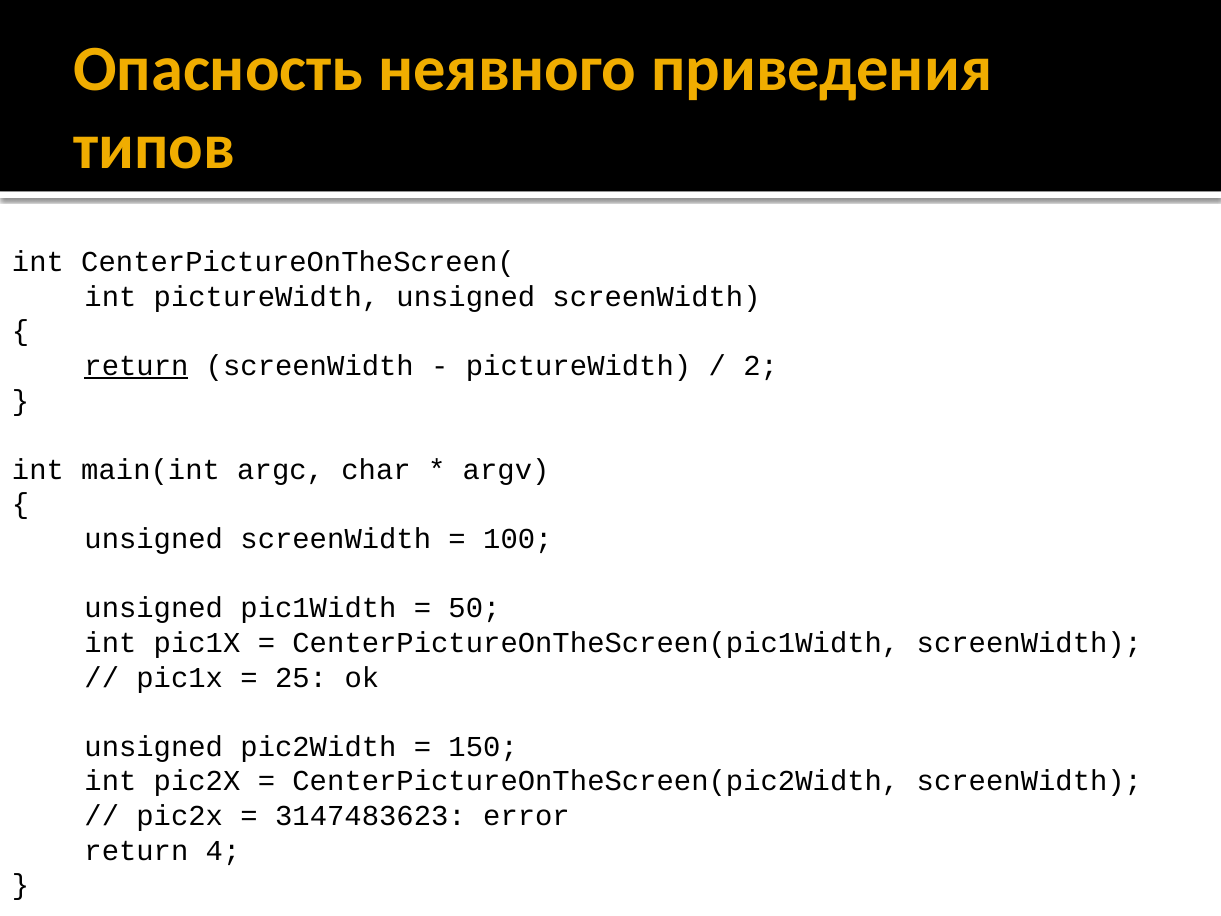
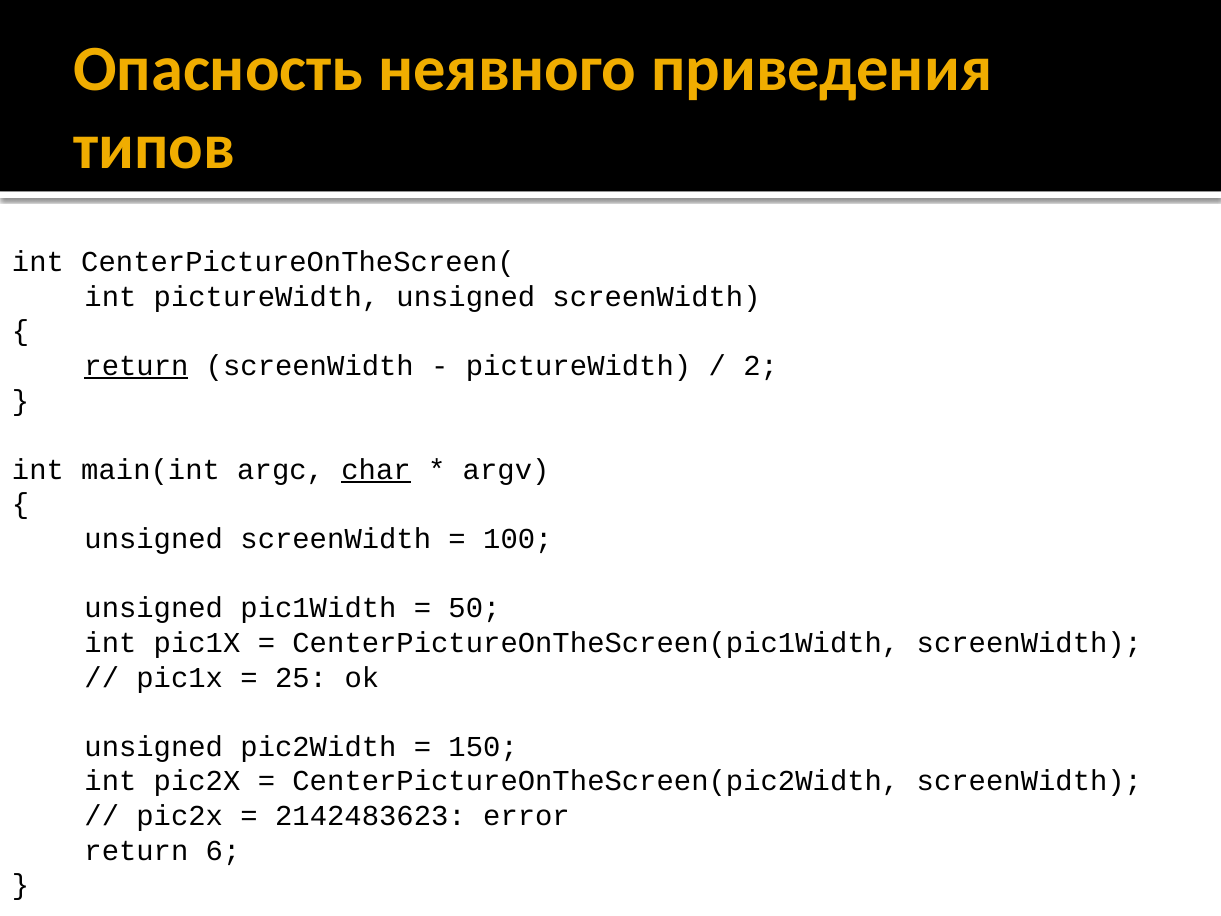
char underline: none -> present (376, 470)
3147483623: 3147483623 -> 2142483623 (370, 816)
4: 4 -> 6 (223, 850)
